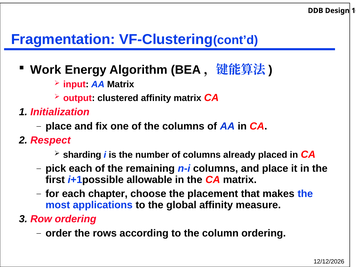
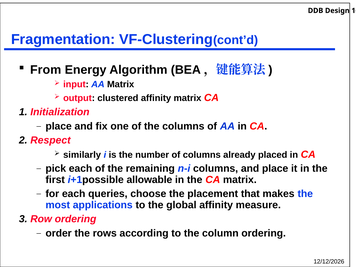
Work: Work -> From (46, 70)
sharding: sharding -> similarly (82, 155)
chapter: chapter -> queries (108, 194)
